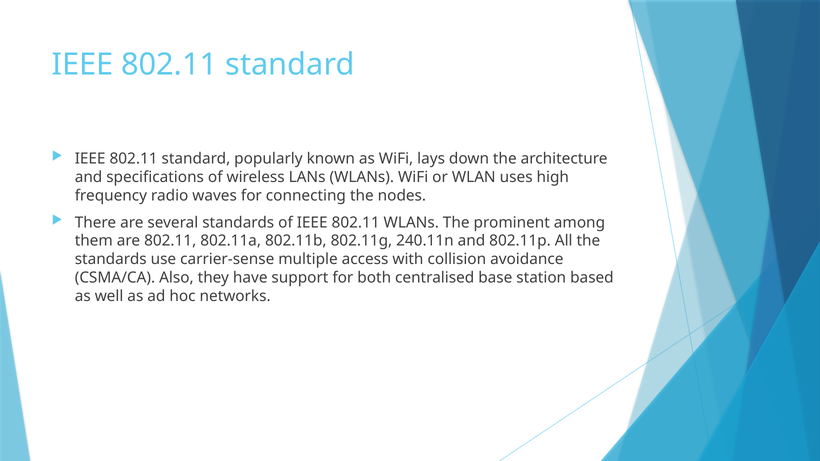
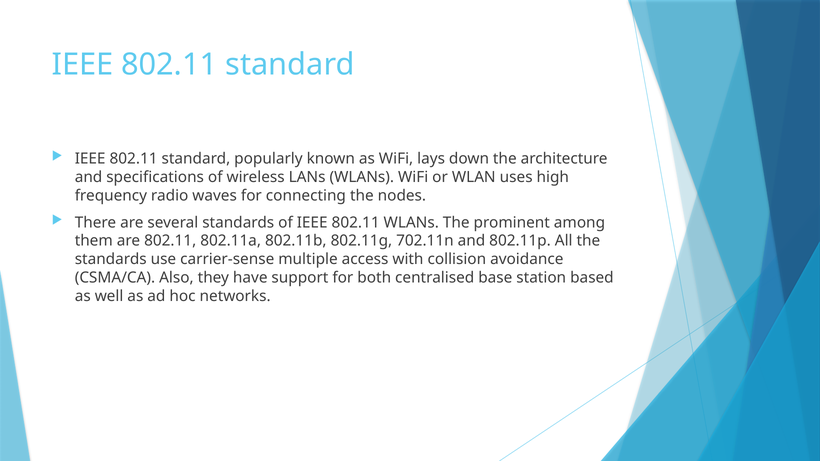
240.11n: 240.11n -> 702.11n (425, 241)
